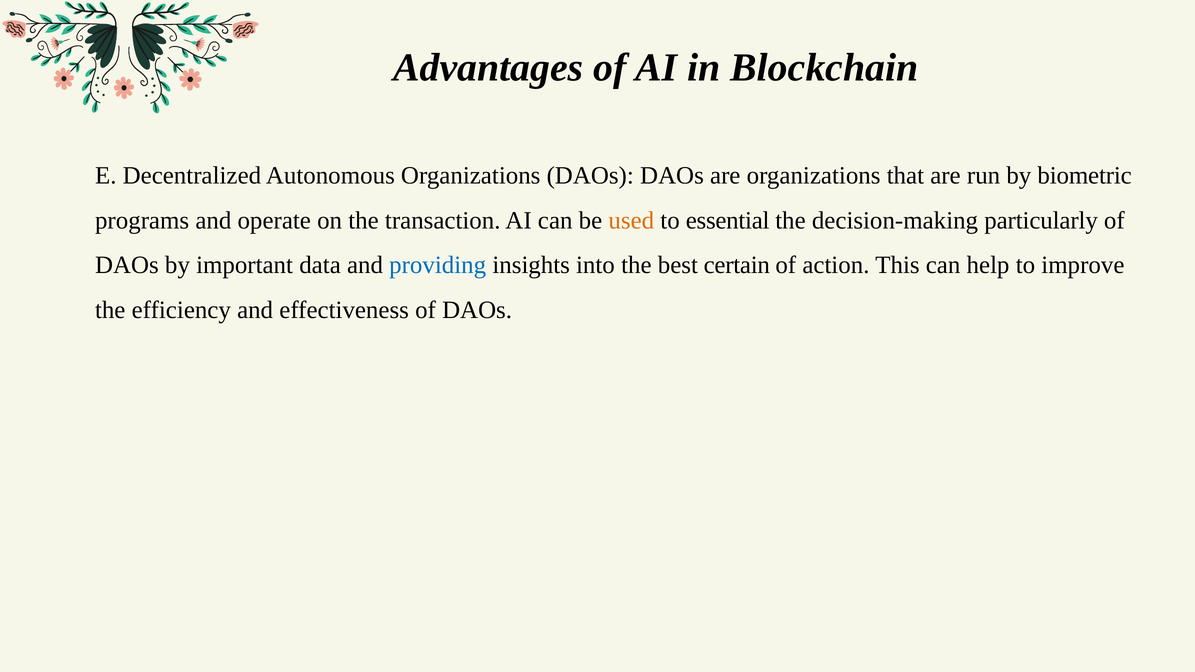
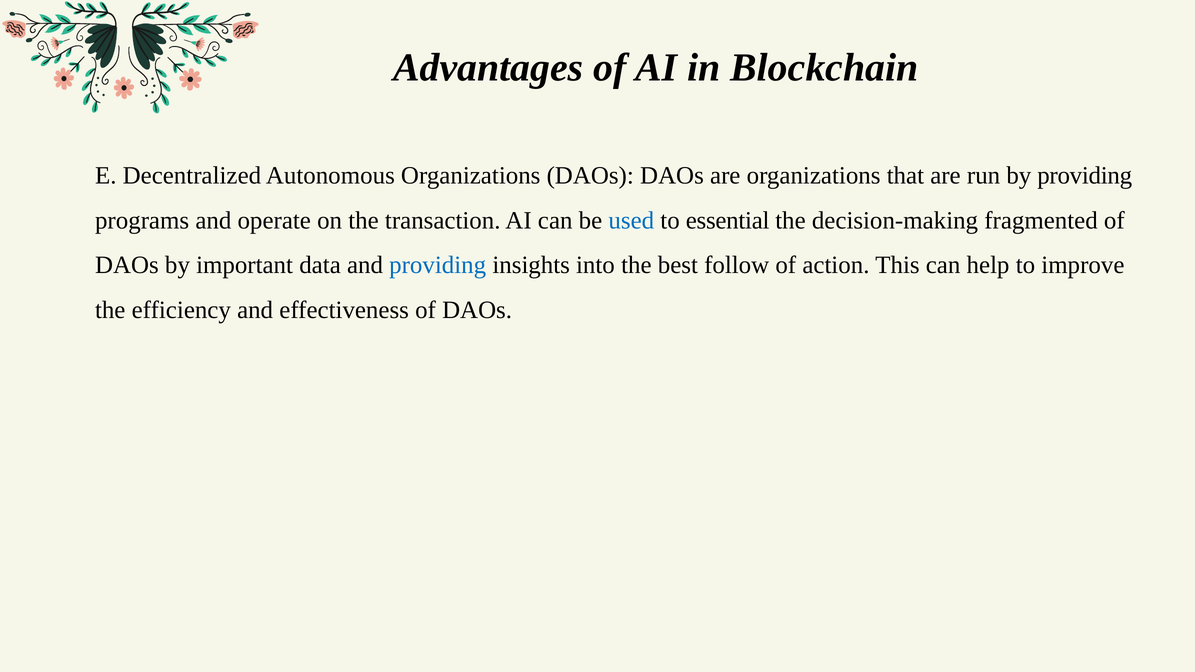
by biometric: biometric -> providing (1085, 176)
used colour: orange -> blue (631, 220)
particularly: particularly -> fragmented (1041, 220)
certain: certain -> follow (737, 265)
